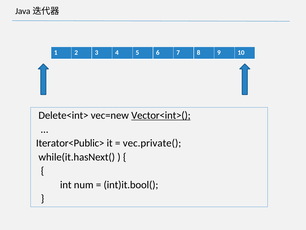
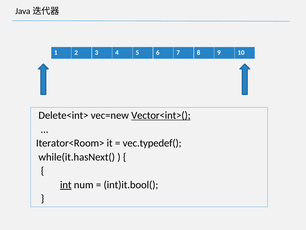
Iterator<Public>: Iterator<Public> -> Iterator<Room> (70, 143)
vec.private(: vec.private( -> vec.typedef( (152, 143)
int underline: none -> present (66, 184)
